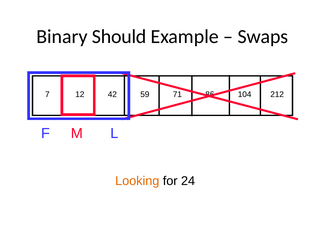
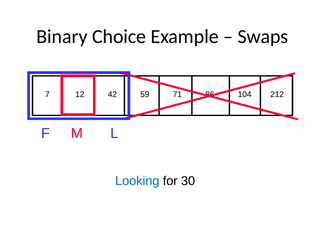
Should: Should -> Choice (119, 37)
Looking colour: orange -> blue (137, 181)
24: 24 -> 30 (188, 181)
